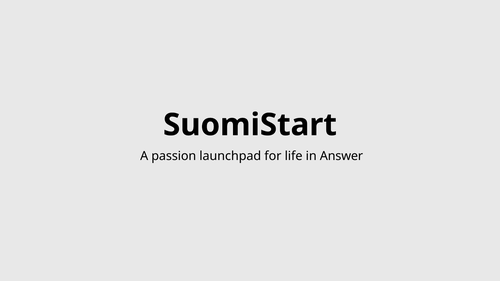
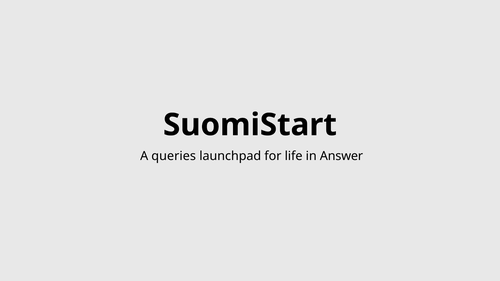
passion: passion -> queries (174, 156)
